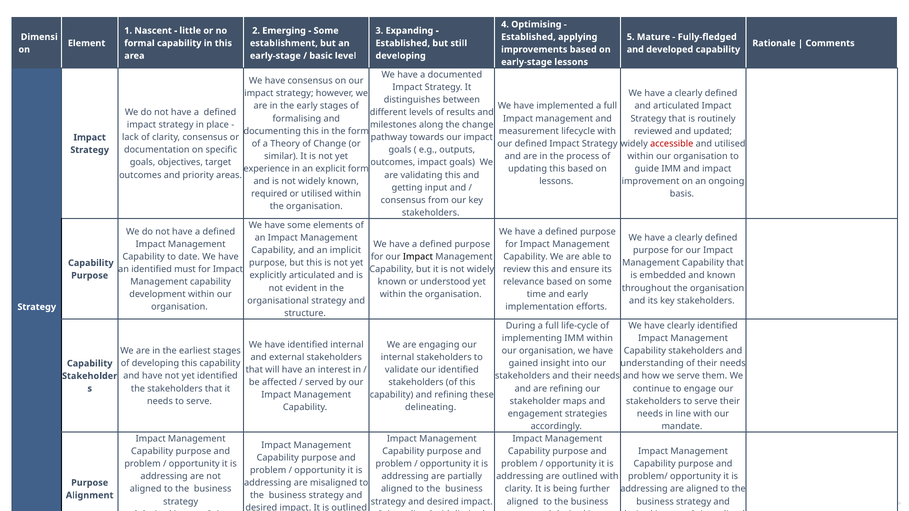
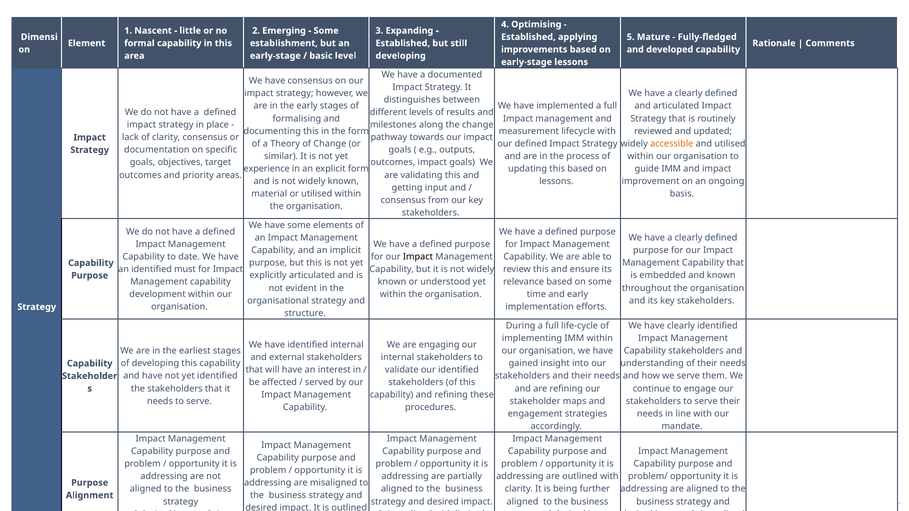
accessible colour: red -> orange (672, 144)
required: required -> material (269, 194)
delineating: delineating -> procedures (431, 408)
